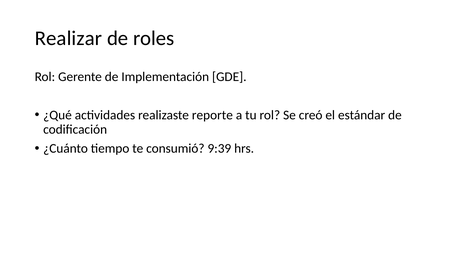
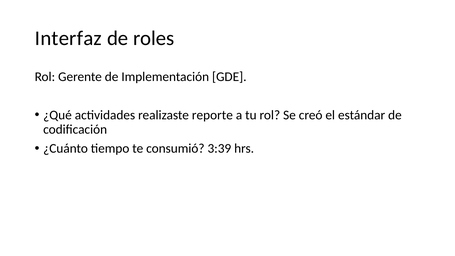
Realizar: Realizar -> Interfaz (68, 38)
9:39: 9:39 -> 3:39 (219, 148)
